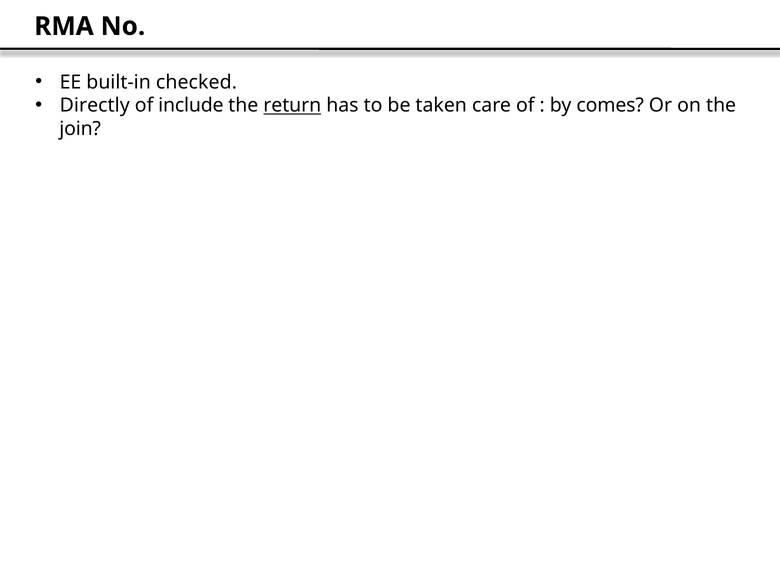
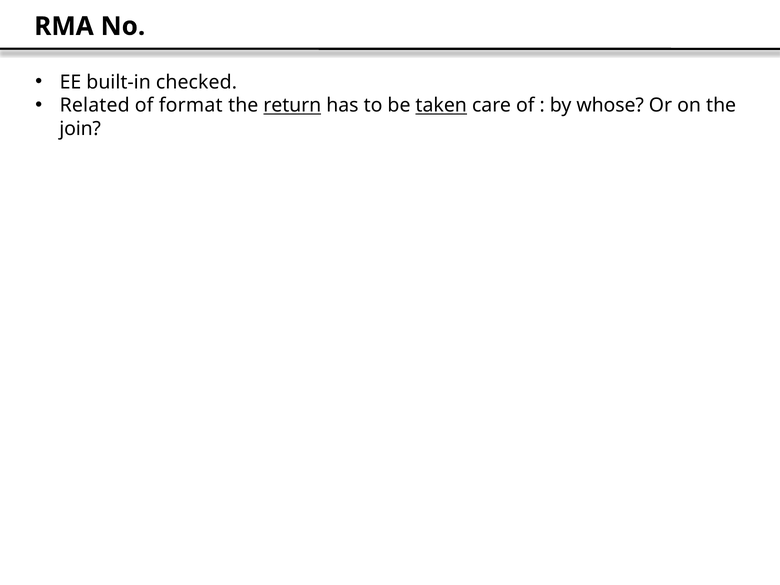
Directly: Directly -> Related (95, 105)
include: include -> format (191, 105)
taken underline: none -> present (441, 105)
comes: comes -> whose (610, 105)
